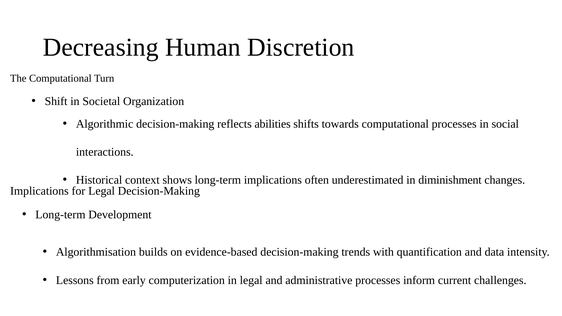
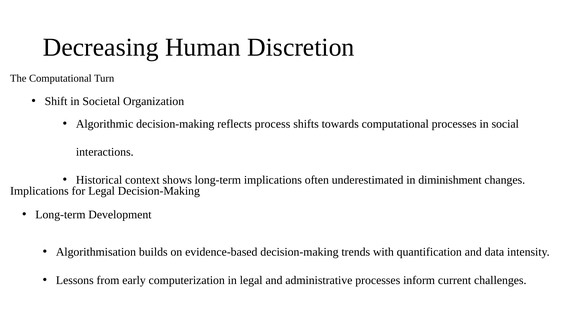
abilities: abilities -> process (273, 124)
